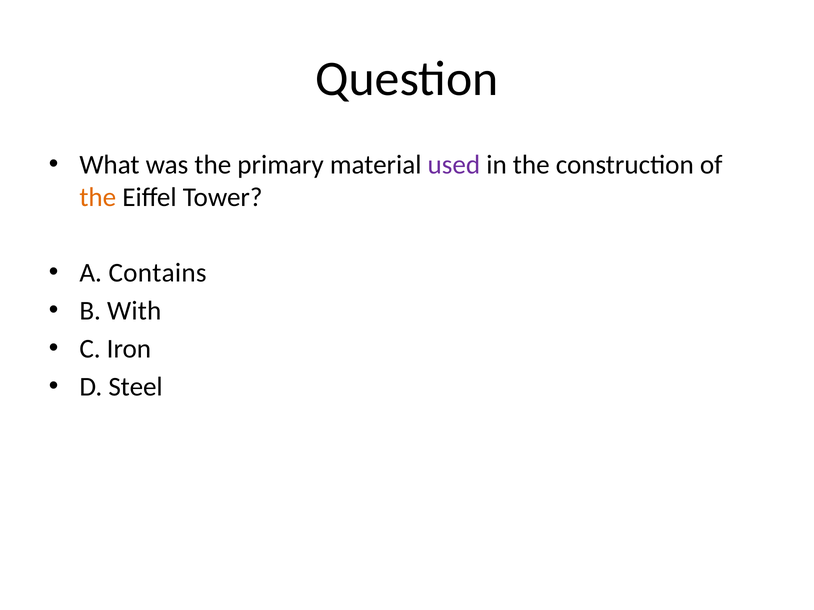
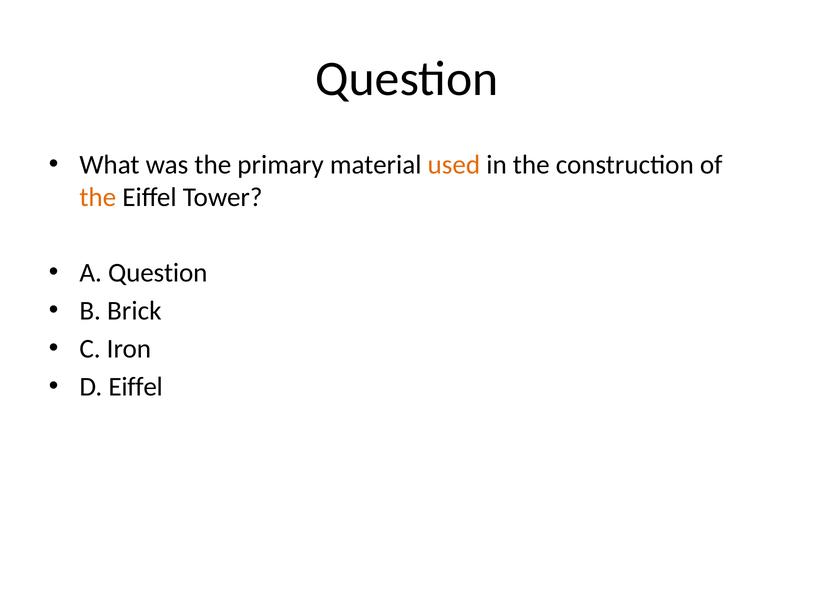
used colour: purple -> orange (454, 165)
A Contains: Contains -> Question (158, 273)
With: With -> Brick (134, 311)
D Steel: Steel -> Eiffel (136, 387)
